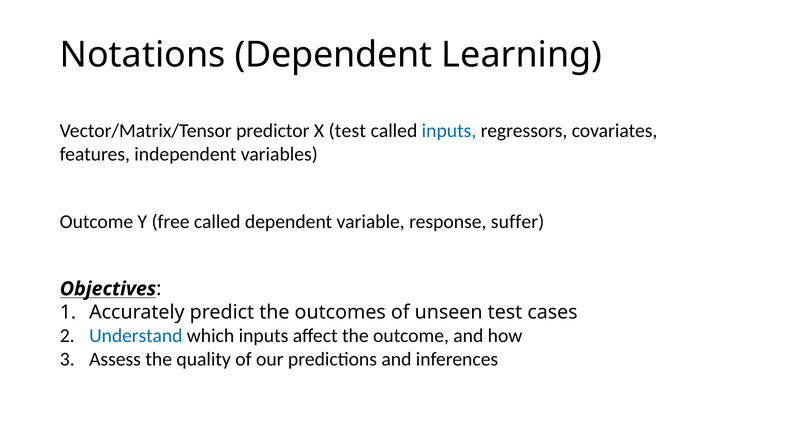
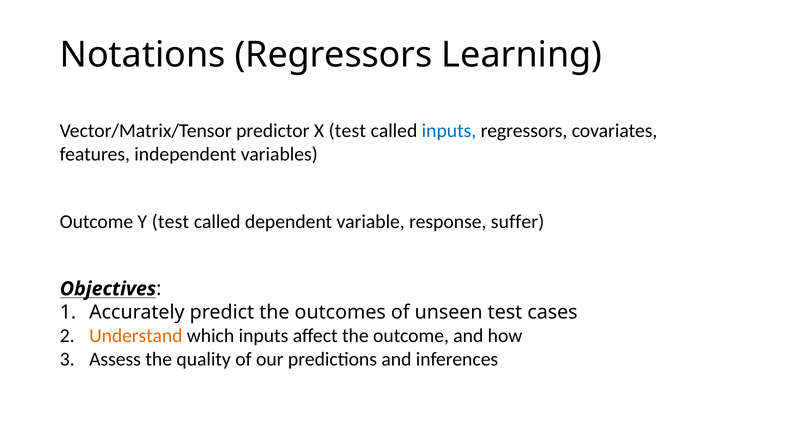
Notations Dependent: Dependent -> Regressors (334, 55)
Y free: free -> test (170, 222)
Understand colour: blue -> orange (136, 336)
